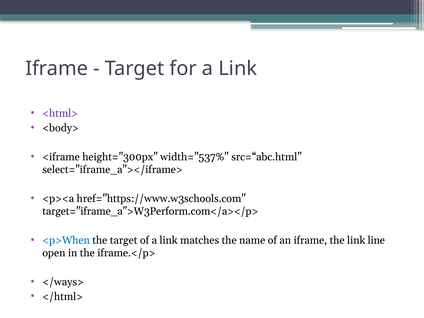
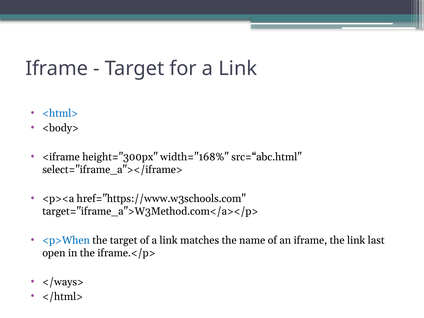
<html> colour: purple -> blue (60, 113)
width="537%: width="537% -> width="168% (194, 157)
target="iframe_a">W3Perform.com</a></p>: target="iframe_a">W3Perform.com</a></p> -> target="iframe_a">W3Method.com</a></p> (150, 211)
line: line -> last (376, 240)
